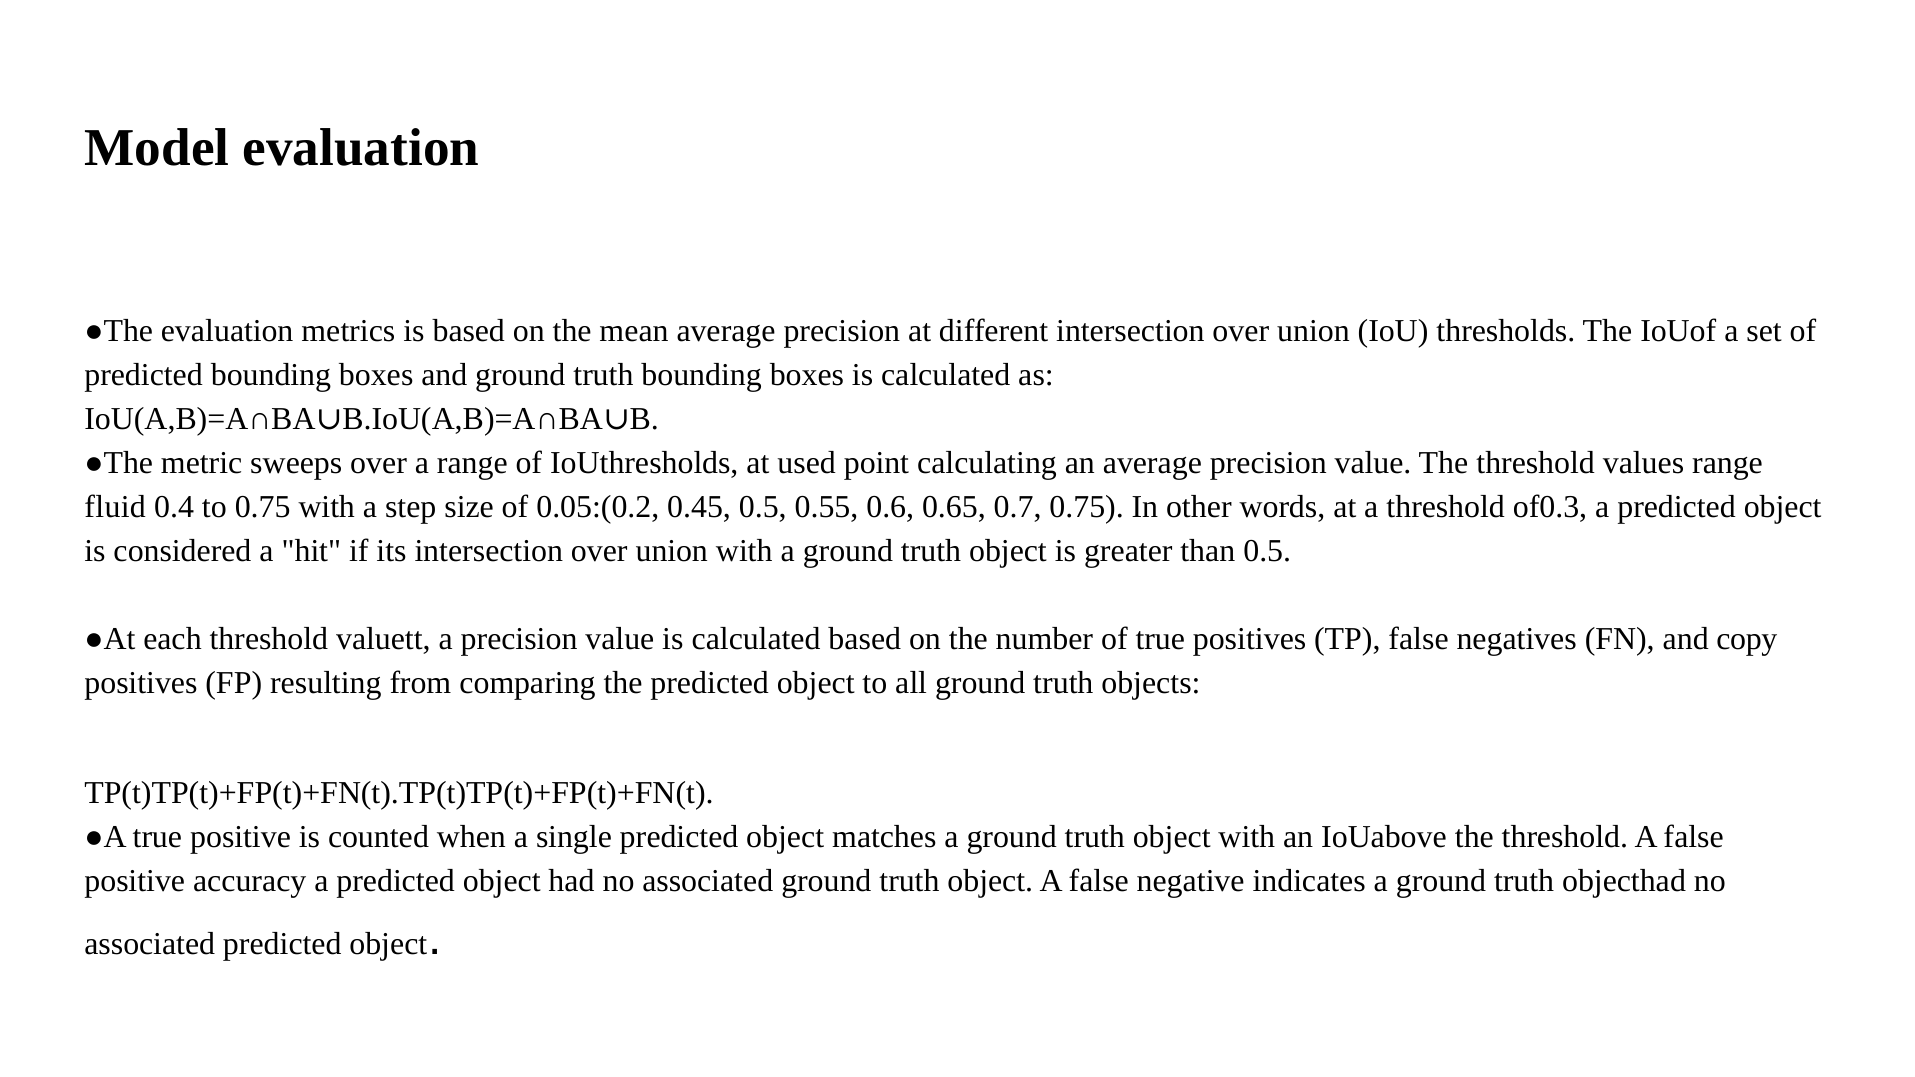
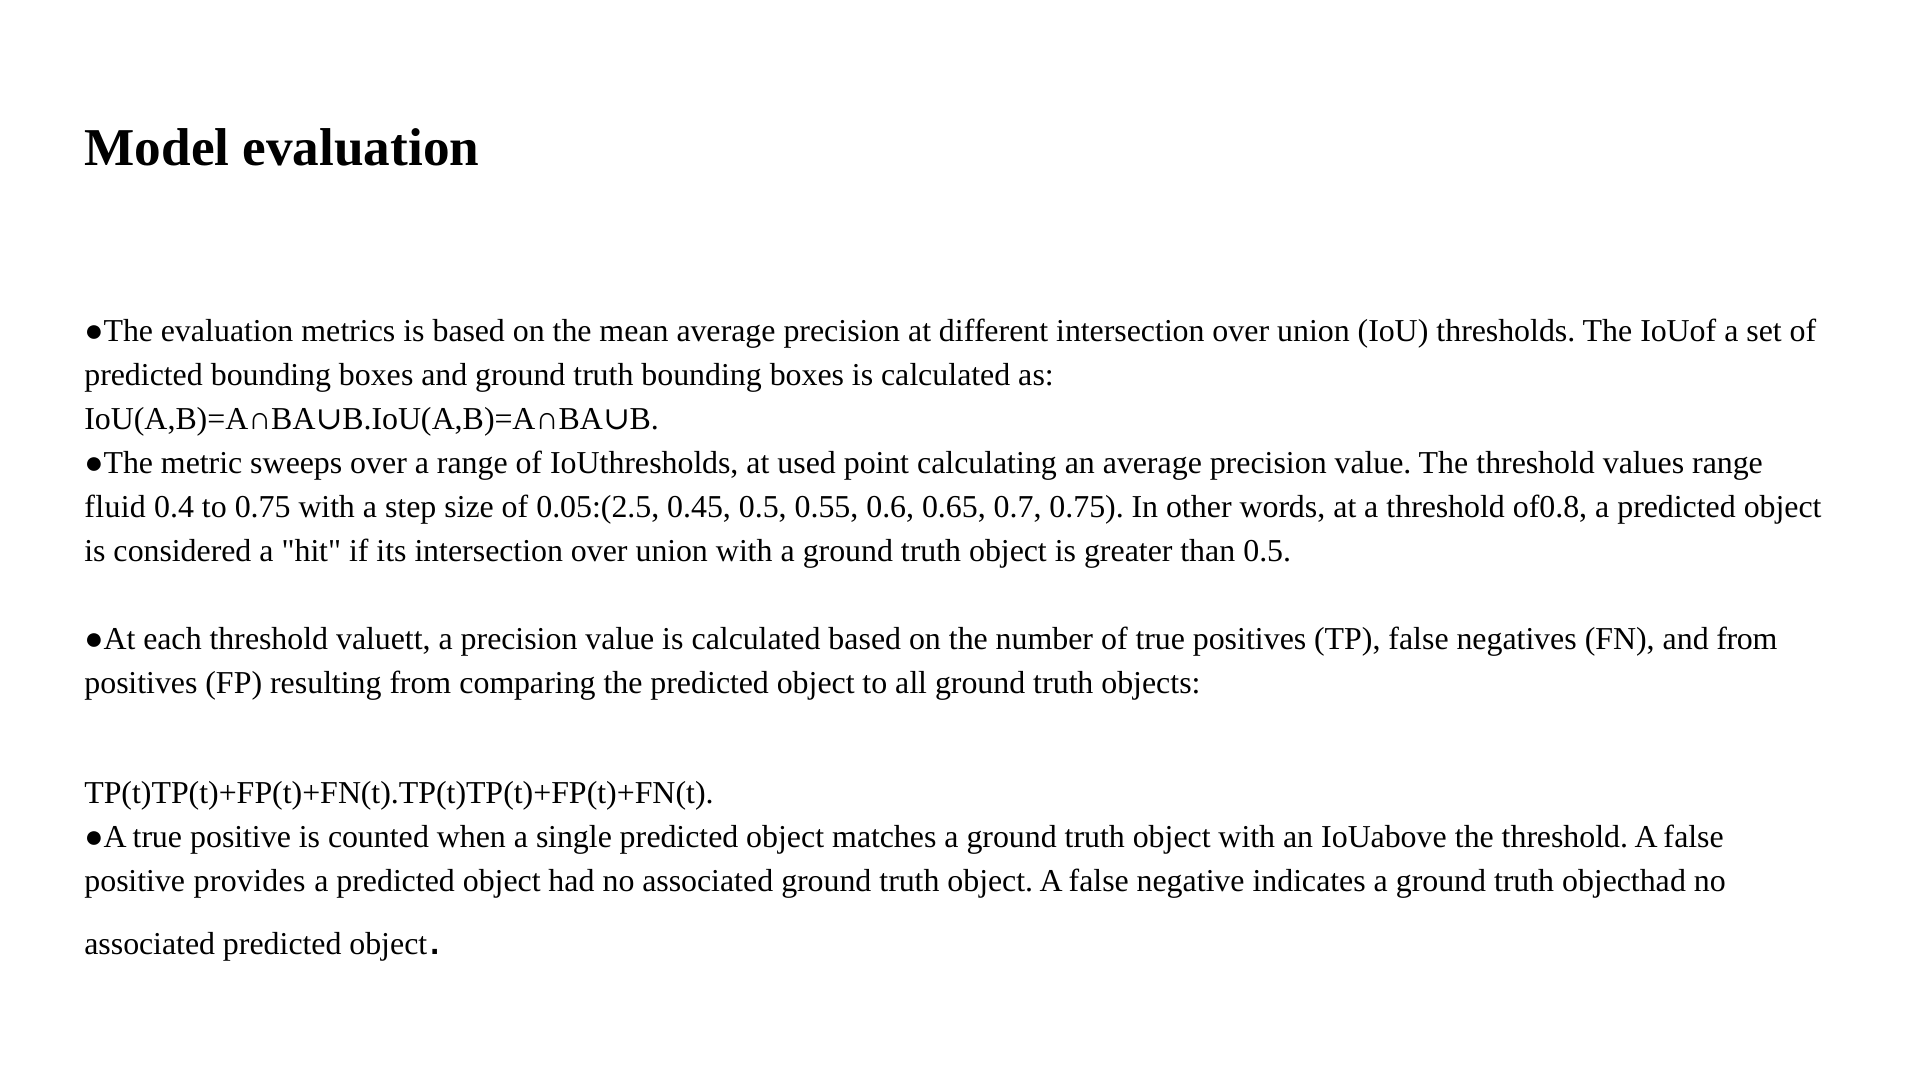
0.05:(0.2: 0.05:(0.2 -> 0.05:(2.5 (598, 507)
of0.3: of0.3 -> of0.8 (1550, 507)
and copy: copy -> from (1747, 639)
accuracy: accuracy -> provides (250, 881)
